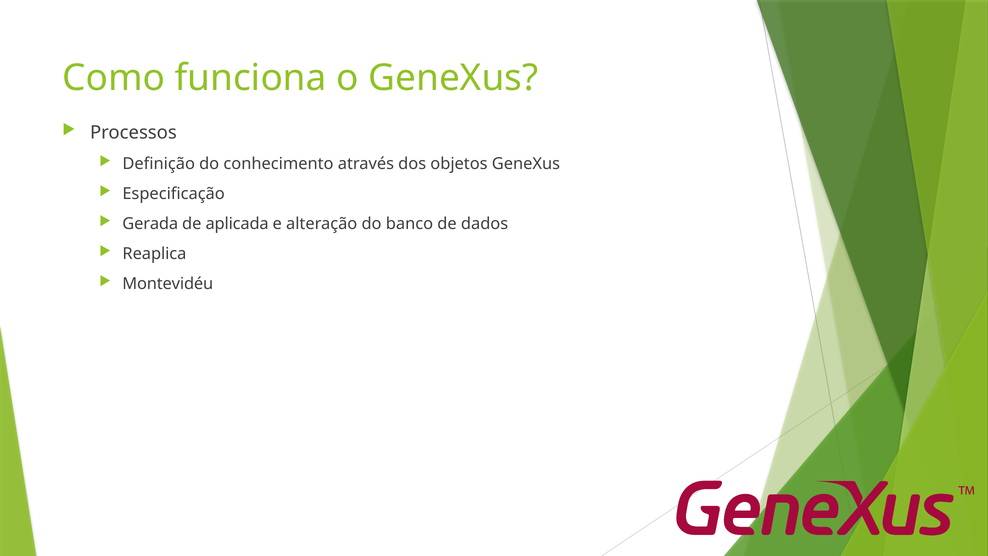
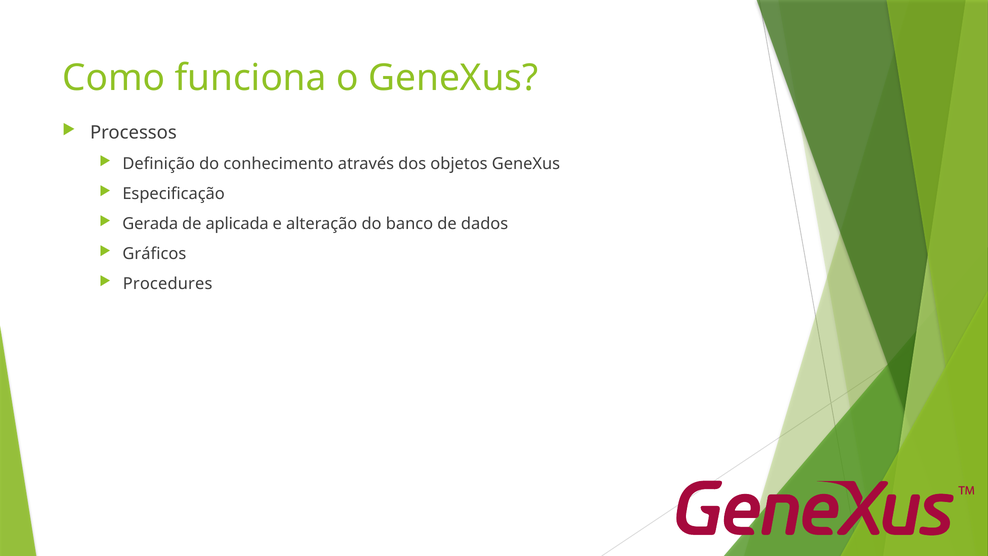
Reaplica: Reaplica -> Gráficos (154, 254)
Montevidéu: Montevidéu -> Procedures (168, 284)
